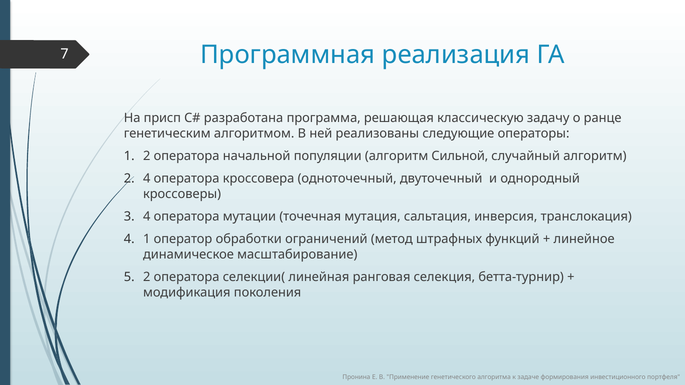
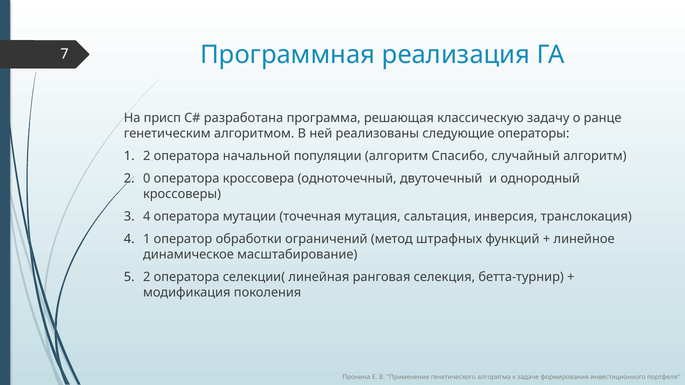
Сильной: Сильной -> Спасибо (460, 156)
2 4: 4 -> 0 (147, 179)
